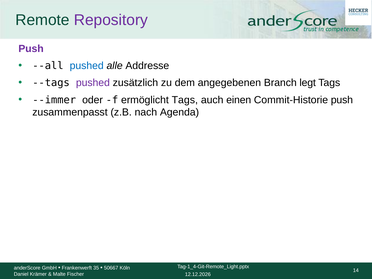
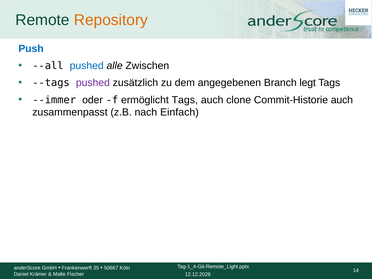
Repository colour: purple -> orange (111, 20)
Push colour: purple -> blue (31, 49)
Addresse: Addresse -> Zwischen (147, 66)
einen: einen -> clone (239, 100)
Commit-Historie push: push -> auch (342, 100)
Agenda: Agenda -> Einfach (179, 112)
